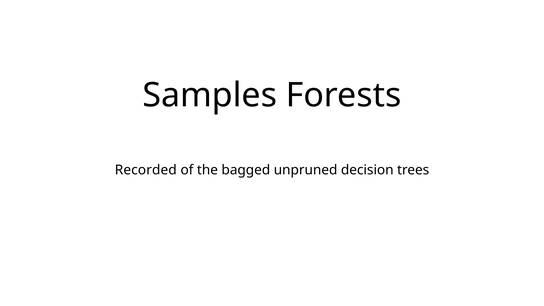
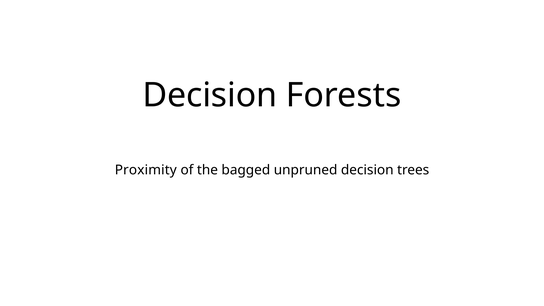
Samples: Samples -> Decision (210, 95)
Recorded: Recorded -> Proximity (146, 170)
